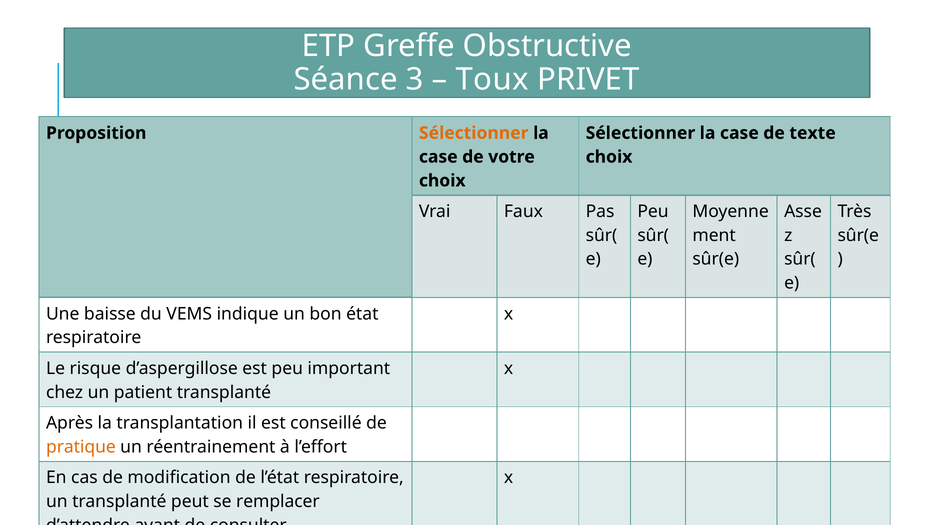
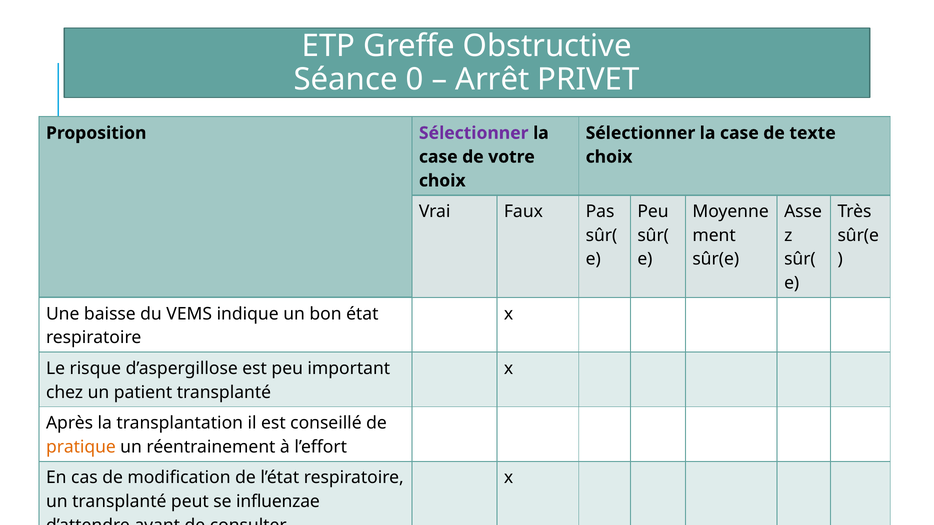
3: 3 -> 0 (415, 79)
Toux: Toux -> Arrêt (492, 79)
Sélectionner colour: orange -> purple (474, 133)
remplacer: remplacer -> influenzae (278, 502)
